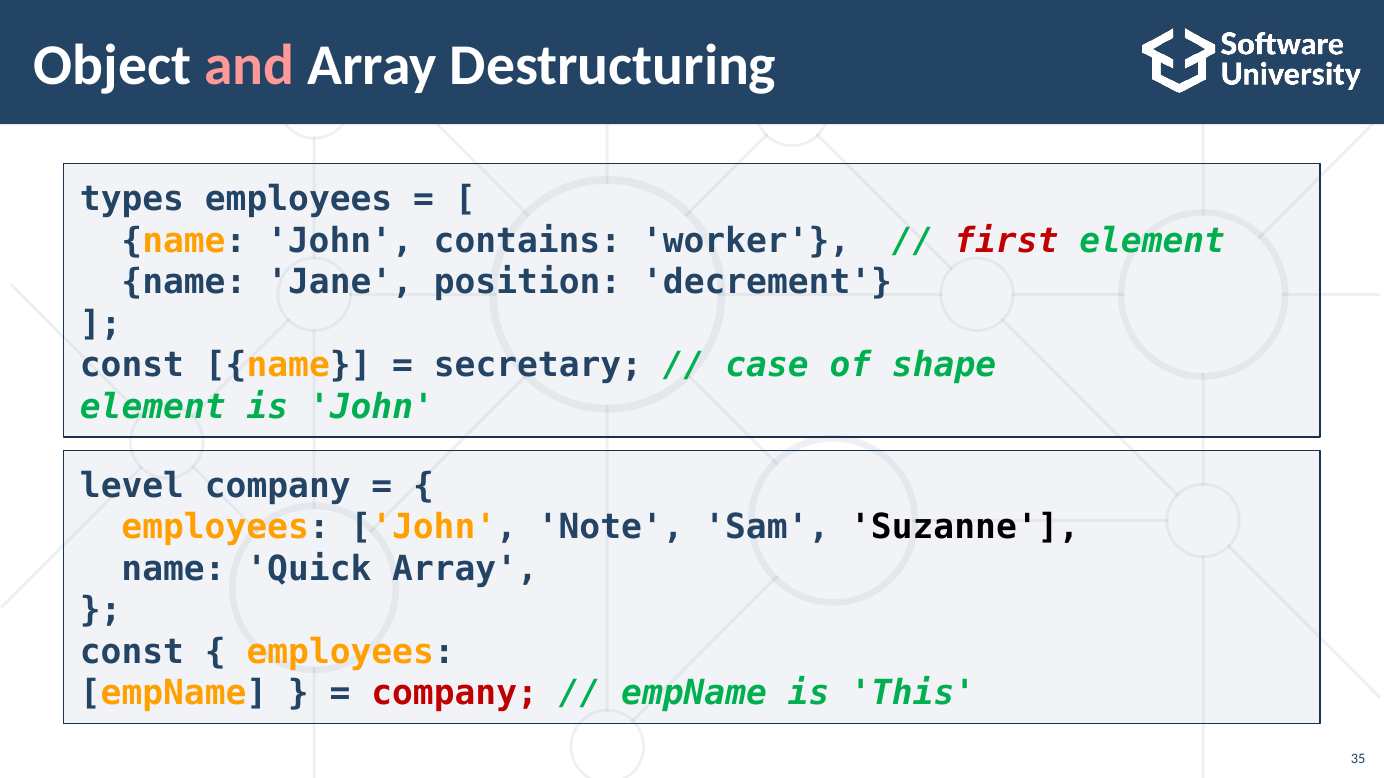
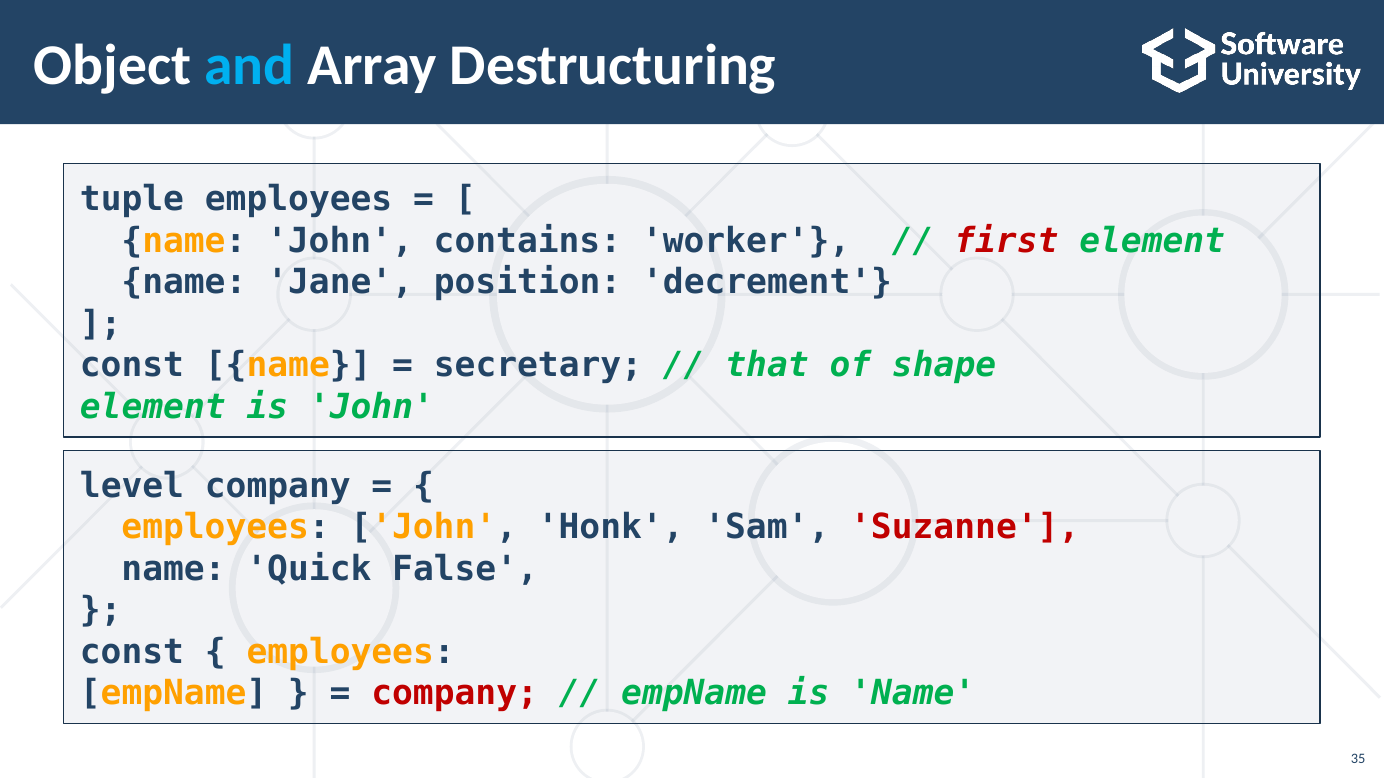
and colour: pink -> light blue (249, 66)
types: types -> tuple (132, 199)
case: case -> that (767, 365)
Note: Note -> Honk (611, 527)
Suzanne colour: black -> red (965, 527)
Quick Array: Array -> False (465, 569)
is This: This -> Name (913, 694)
